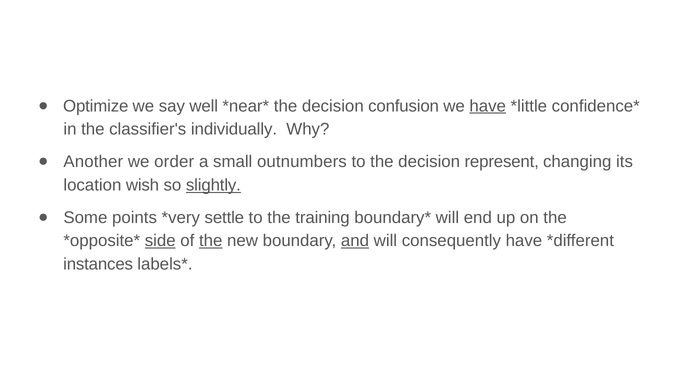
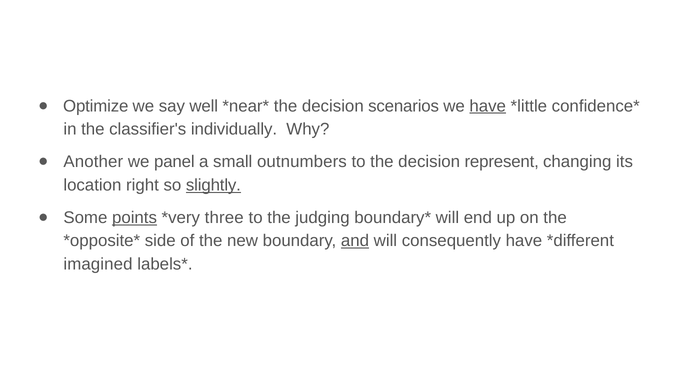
confusion: confusion -> scenarios (404, 106)
order: order -> panel (174, 162)
wish: wish -> right (142, 185)
points underline: none -> present (134, 218)
settle: settle -> three (224, 218)
training: training -> judging (322, 218)
side underline: present -> none (160, 241)
the underline: present -> none (211, 241)
instances: instances -> imagined (98, 264)
